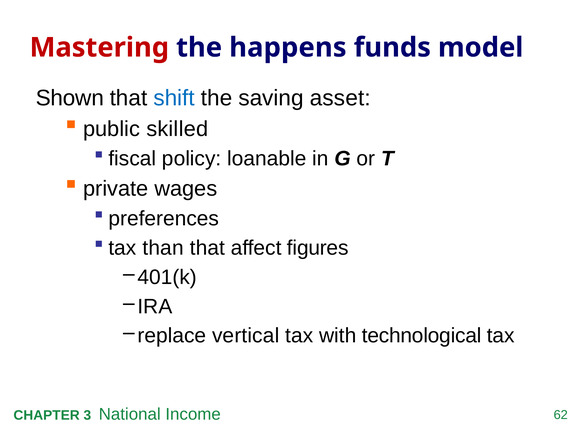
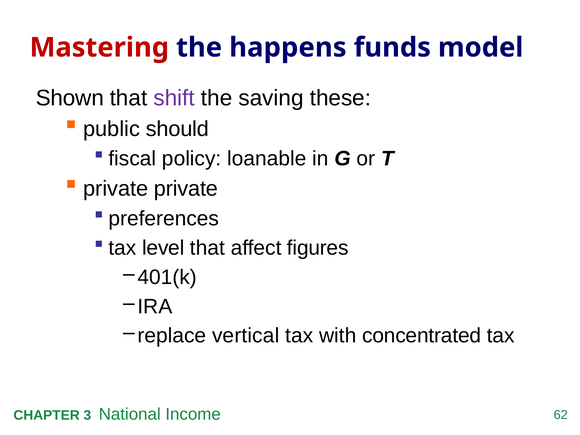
shift colour: blue -> purple (174, 98)
asset: asset -> these (340, 98)
skilled: skilled -> should (177, 129)
private wages: wages -> private (186, 189)
than: than -> level (163, 248)
technological: technological -> concentrated (422, 336)
